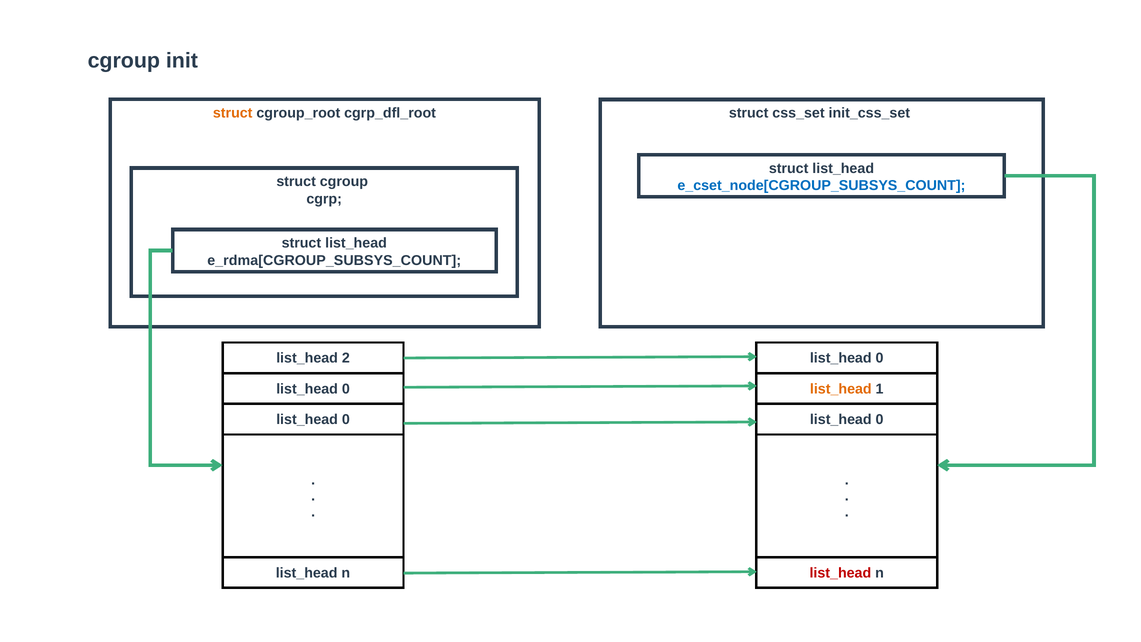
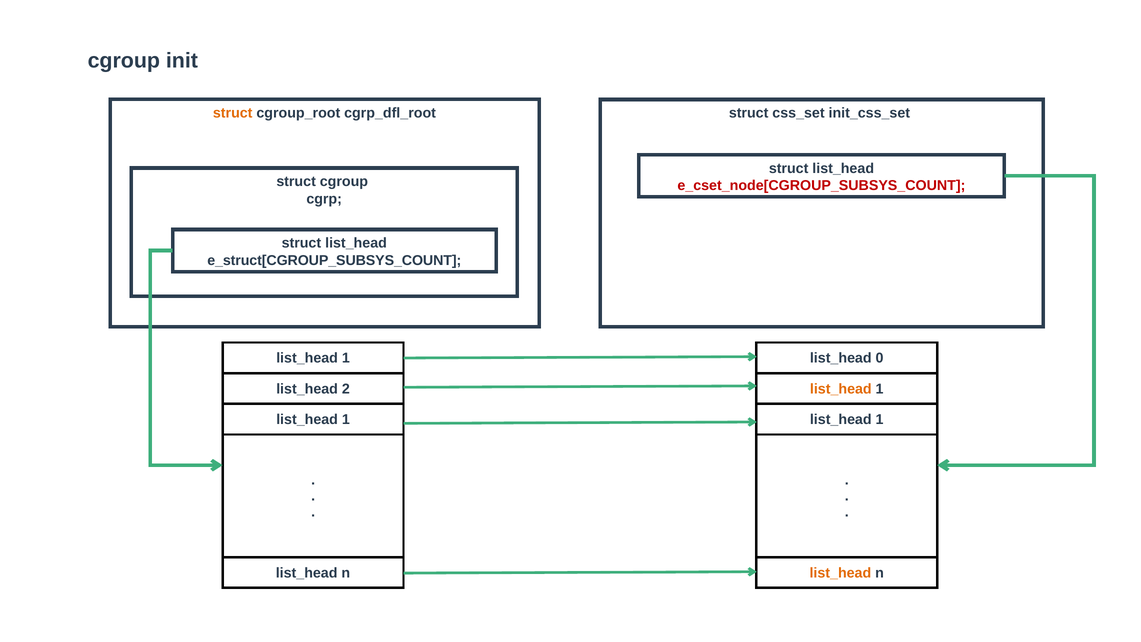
e_cset_node[CGROUP_SUBSYS_COUNT colour: blue -> red (821, 185)
e_rdma[CGROUP_SUBSYS_COUNT: e_rdma[CGROUP_SUBSYS_COUNT -> e_struct[CGROUP_SUBSYS_COUNT (334, 260)
2: 2 -> 1 (346, 358)
0: 0 -> 2 (346, 389)
0: 0 -> 1 (346, 419)
0: 0 -> 1 (880, 419)
list_head colour: red -> orange (840, 573)
